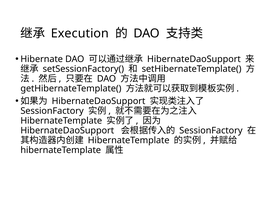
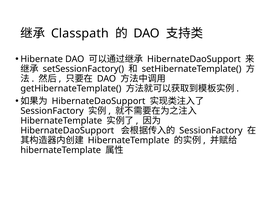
Execution: Execution -> Classpath (80, 33)
